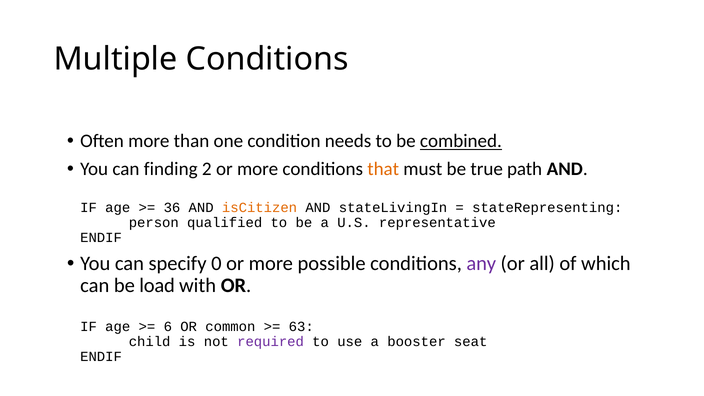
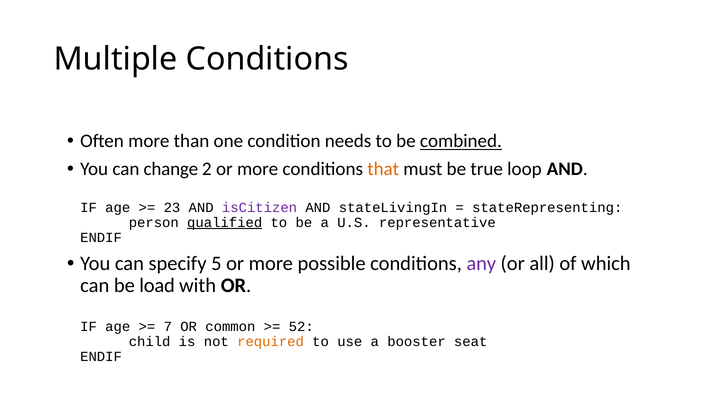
finding: finding -> change (171, 169)
path: path -> loop (524, 169)
36: 36 -> 23 (172, 207)
isCitizen colour: orange -> purple (260, 207)
qualified underline: none -> present (225, 223)
0: 0 -> 5 (216, 264)
6: 6 -> 7 (168, 327)
63: 63 -> 52 (301, 327)
required colour: purple -> orange (271, 342)
